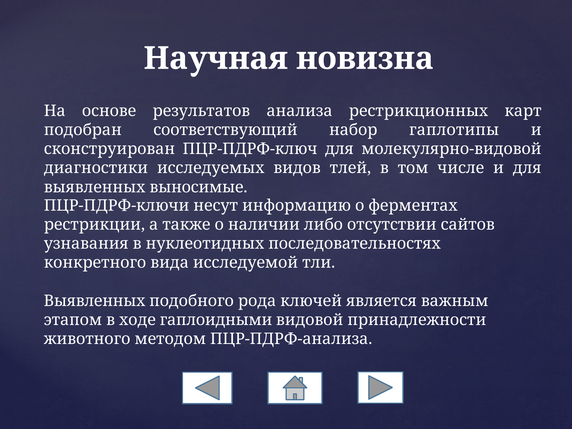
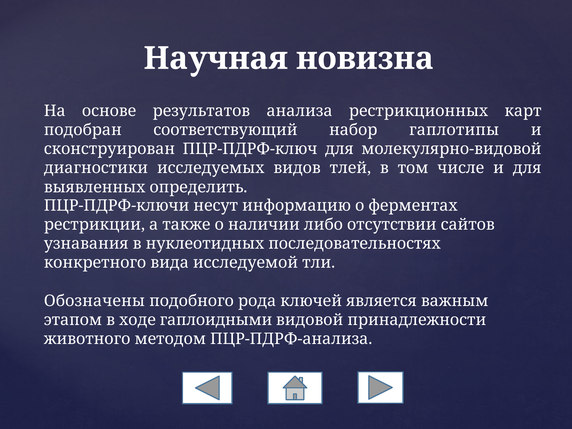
выносимые: выносимые -> определить (198, 187)
Выявленных: Выявленных -> Обозначены (94, 301)
